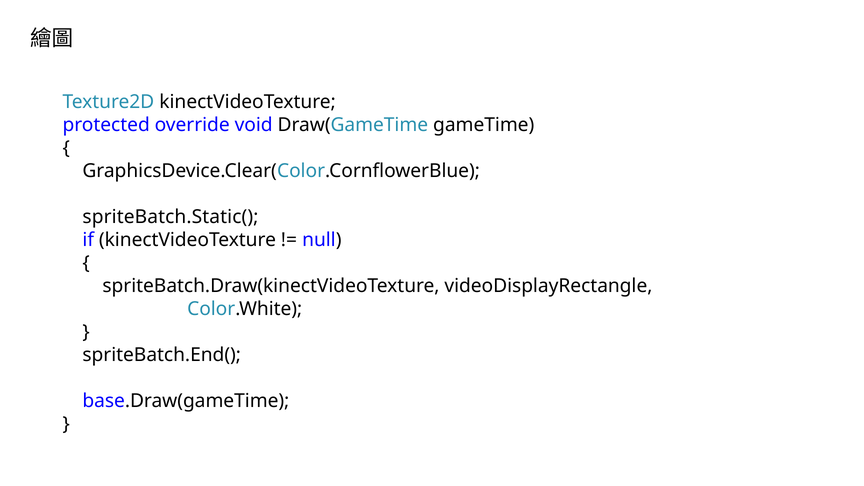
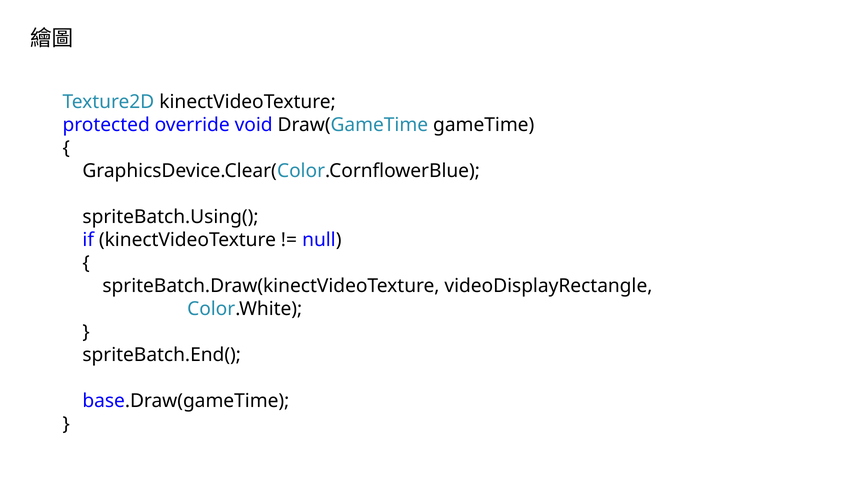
spriteBatch.Static(: spriteBatch.Static( -> spriteBatch.Using( (171, 217)
